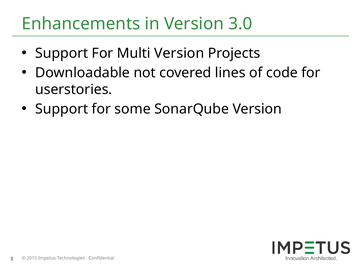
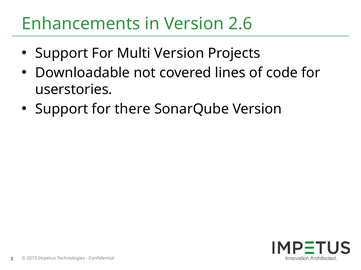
3.0: 3.0 -> 2.6 (240, 24)
some: some -> there (133, 109)
